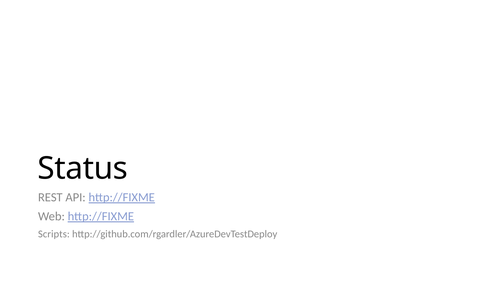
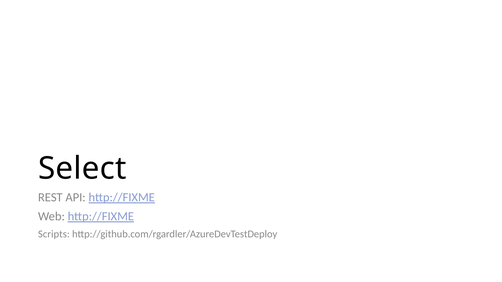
Status: Status -> Select (82, 169)
